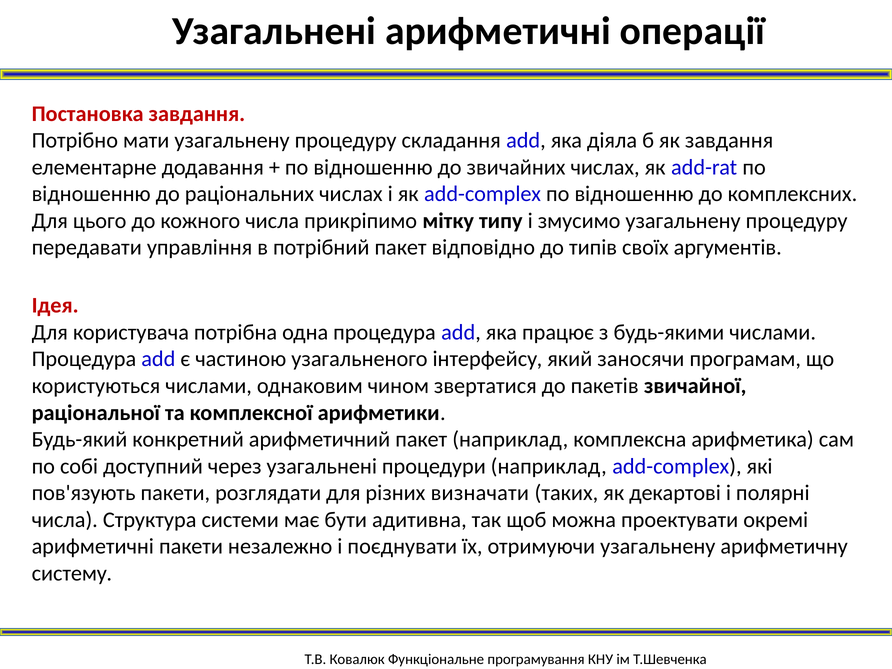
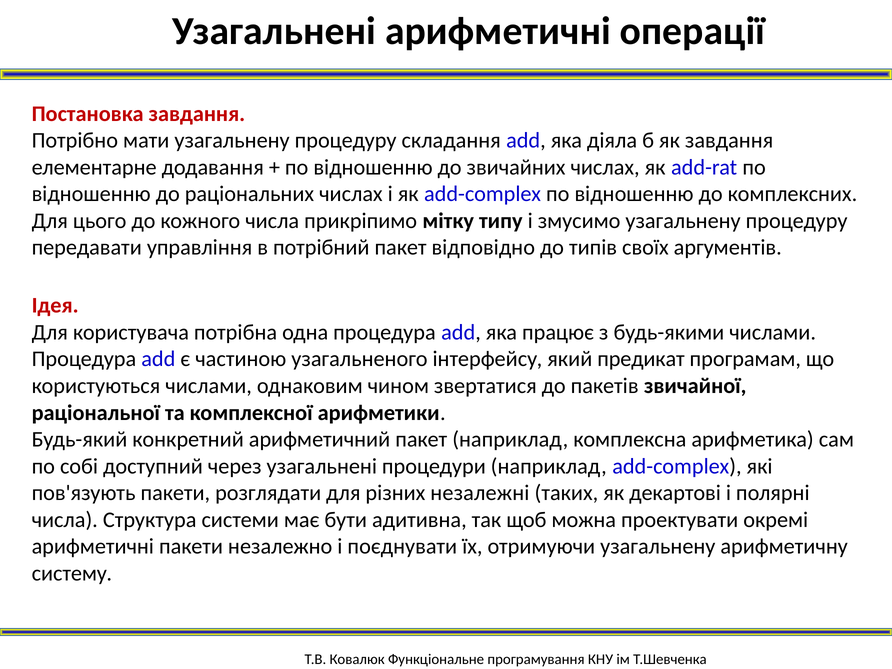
заносячи: заносячи -> предикат (641, 359)
визначати: визначати -> незалежні (480, 493)
